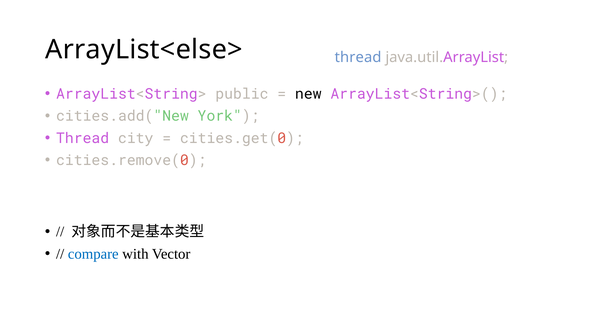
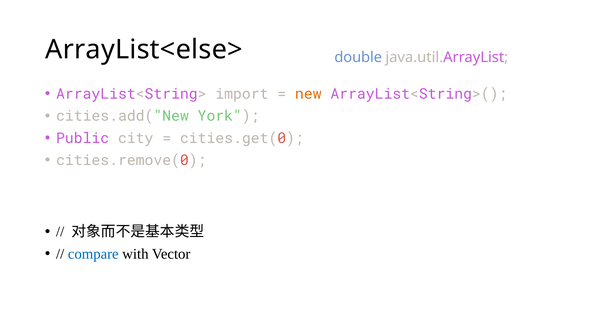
thread: thread -> double (358, 57)
public: public -> import (242, 94)
new colour: black -> orange (308, 94)
Thread: Thread -> Public (83, 138)
